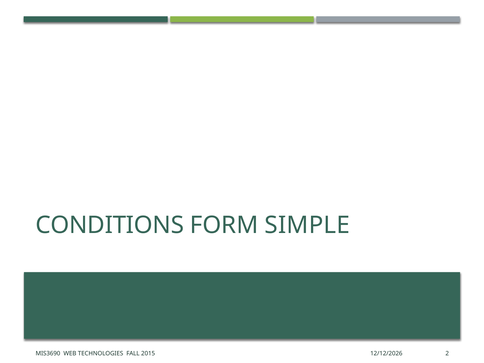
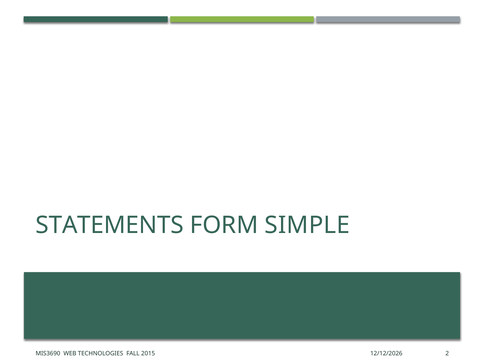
CONDITIONS: CONDITIONS -> STATEMENTS (110, 225)
